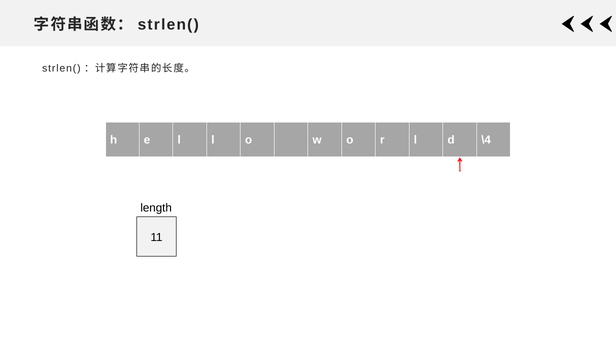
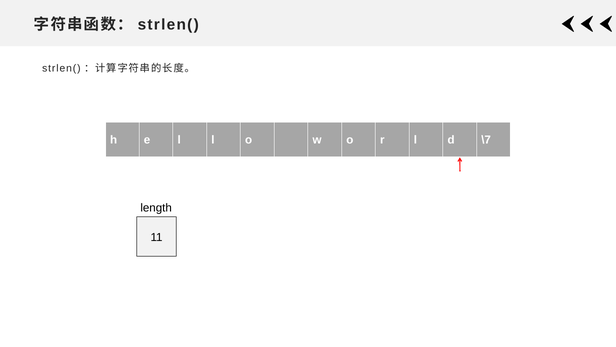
\4: \4 -> \7 (486, 140)
